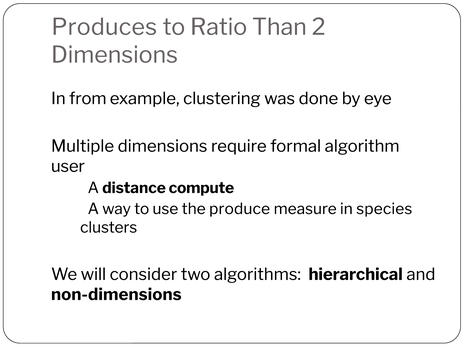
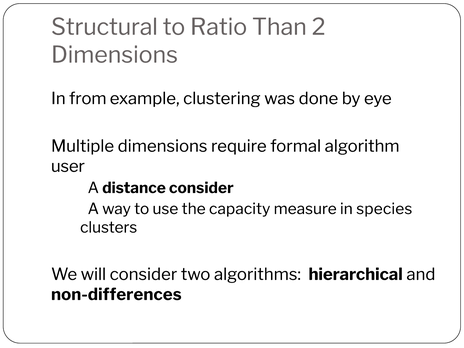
Produces: Produces -> Structural (104, 27)
distance compute: compute -> consider (201, 188)
produce: produce -> capacity (240, 209)
non-dimensions: non-dimensions -> non-differences (116, 295)
